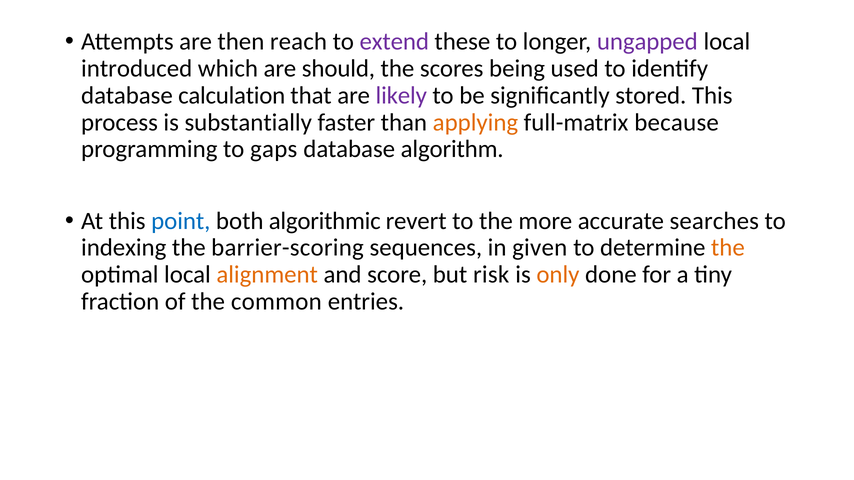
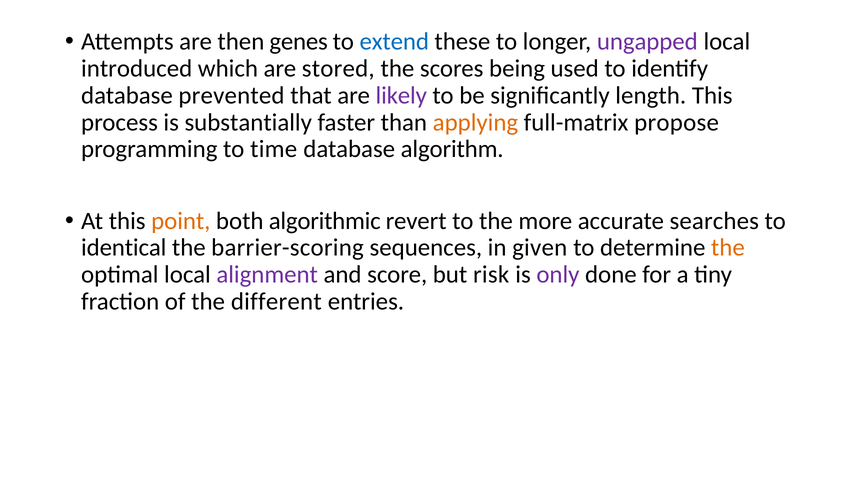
reach: reach -> genes (299, 42)
extend colour: purple -> blue (394, 42)
should: should -> stored (338, 69)
calculation: calculation -> prevented (232, 96)
stored: stored -> length (651, 96)
because: because -> propose (677, 122)
gaps: gaps -> time (274, 149)
point colour: blue -> orange (181, 221)
indexing: indexing -> identical (124, 248)
alignment colour: orange -> purple (267, 275)
only colour: orange -> purple (558, 275)
common: common -> different (276, 302)
